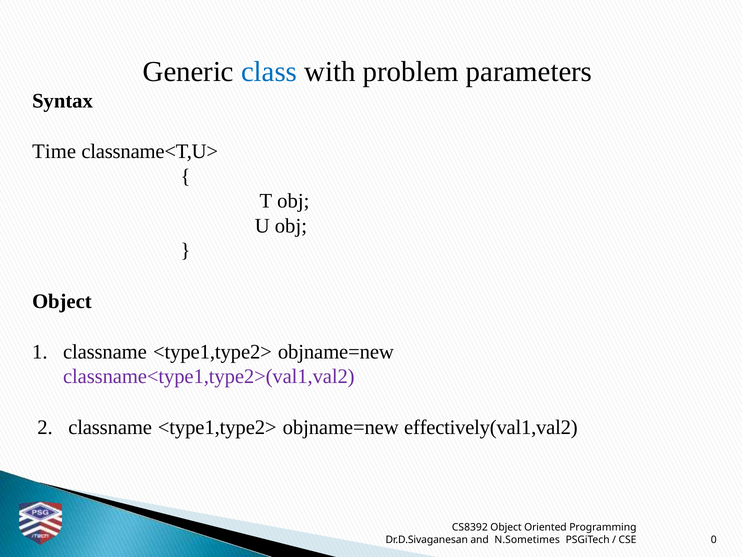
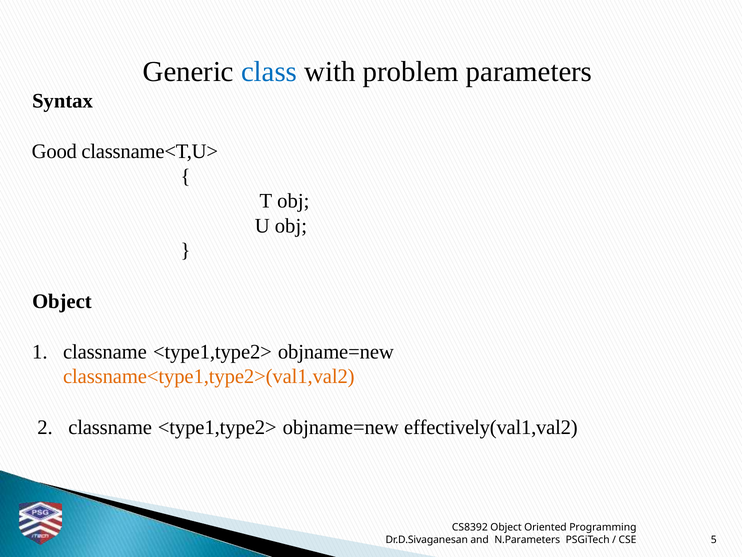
Time: Time -> Good (54, 151)
classname<type1,type2>(val1,val2 colour: purple -> orange (209, 376)
N.Sometimes: N.Sometimes -> N.Parameters (527, 539)
0: 0 -> 5 (714, 539)
